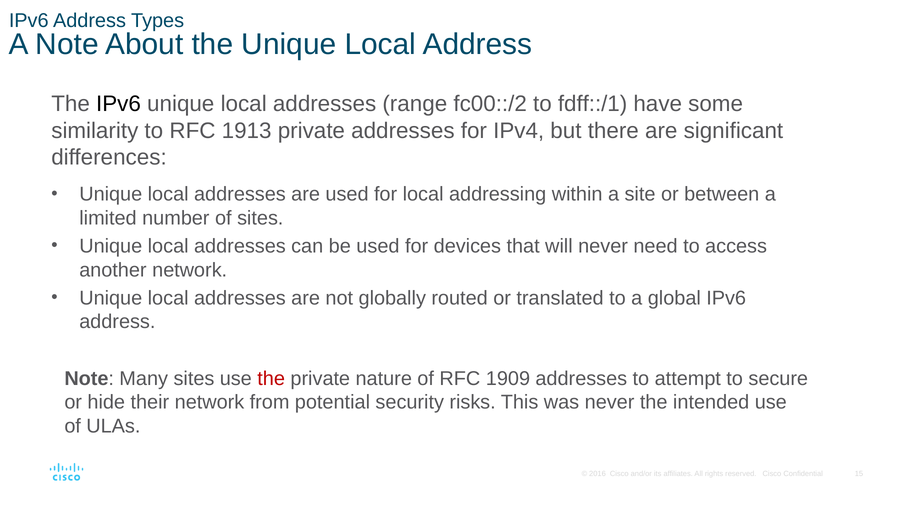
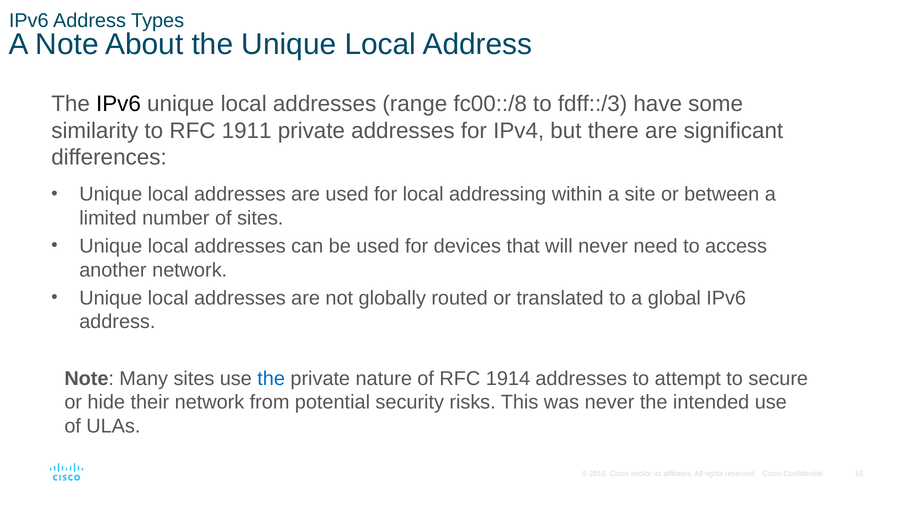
fc00::/2: fc00::/2 -> fc00::/8 (490, 104)
fdff::/1: fdff::/1 -> fdff::/3 (593, 104)
1913: 1913 -> 1911 (247, 131)
the colour: red -> blue (271, 378)
1909: 1909 -> 1914 (508, 378)
